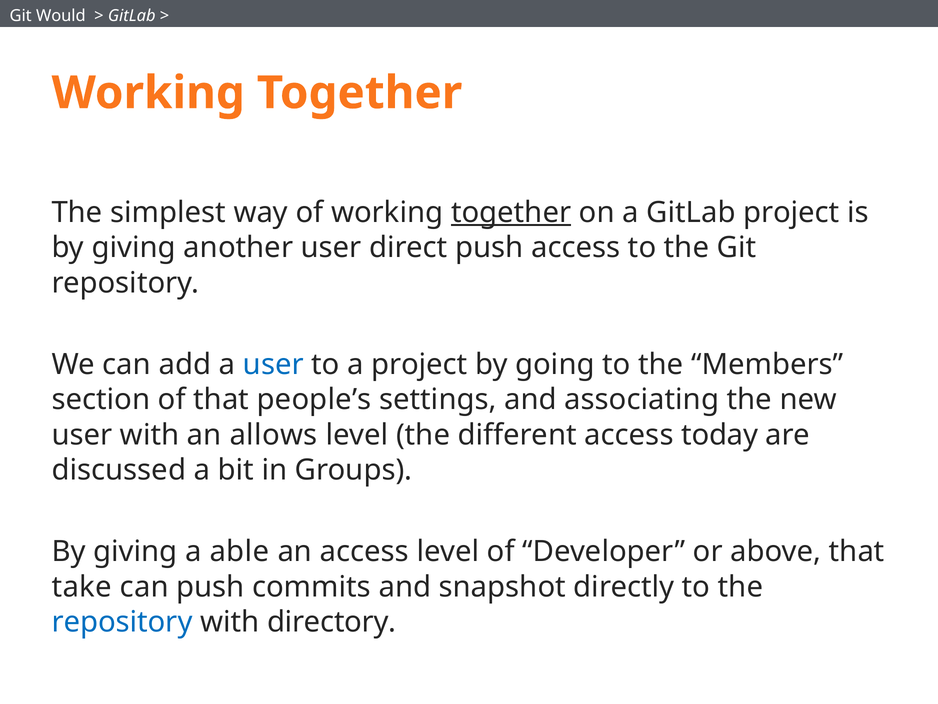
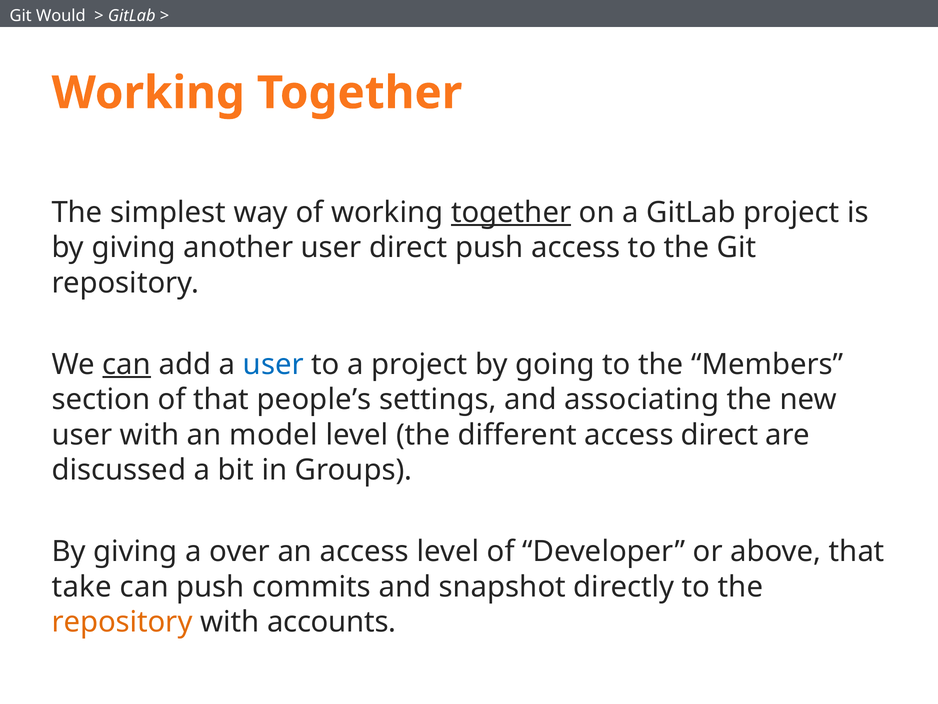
can underline: none -> present (127, 364)
allows: allows -> model (274, 435)
access today: today -> direct (720, 435)
able: able -> over (240, 551)
repository colour: blue -> orange (122, 622)
directory: directory -> accounts (332, 622)
